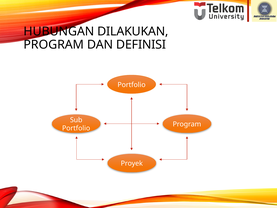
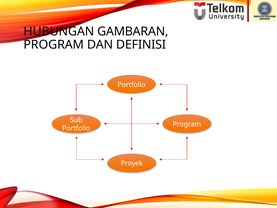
DILAKUKAN: DILAKUKAN -> GAMBARAN (133, 31)
